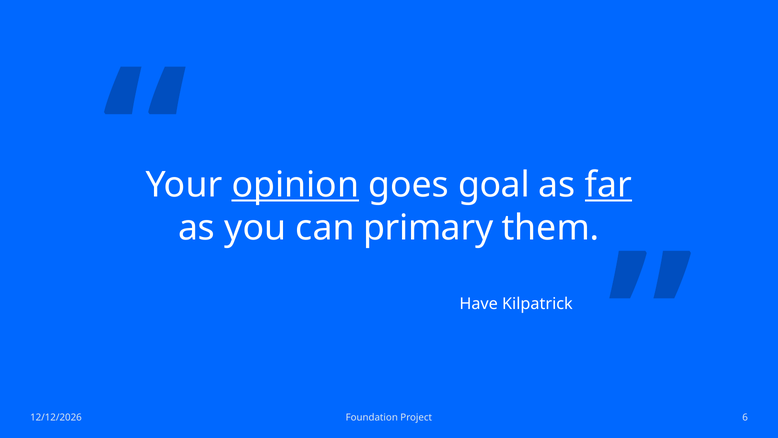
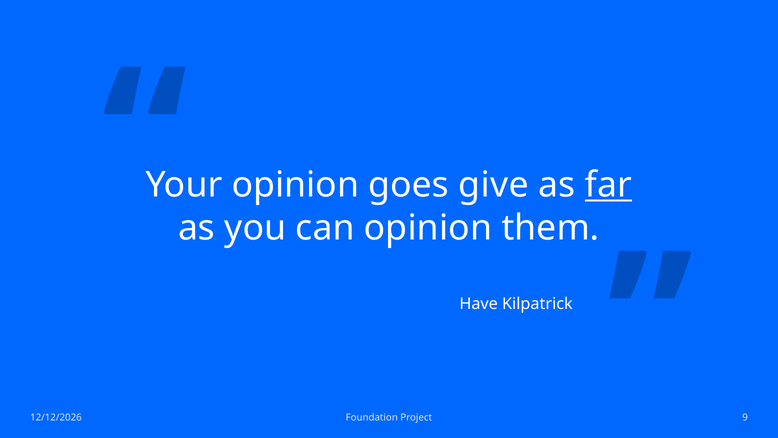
opinion underline: present -> none (295, 185)
goal: goal -> give (494, 185)
can primary: primary -> opinion (428, 228)
6: 6 -> 9 (745, 417)
